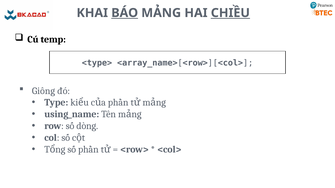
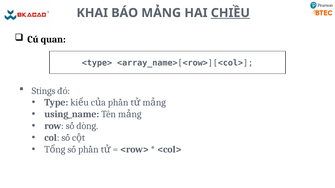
BÁO underline: present -> none (125, 13)
temp: temp -> quan (53, 39)
Giống: Giống -> Stings (44, 91)
